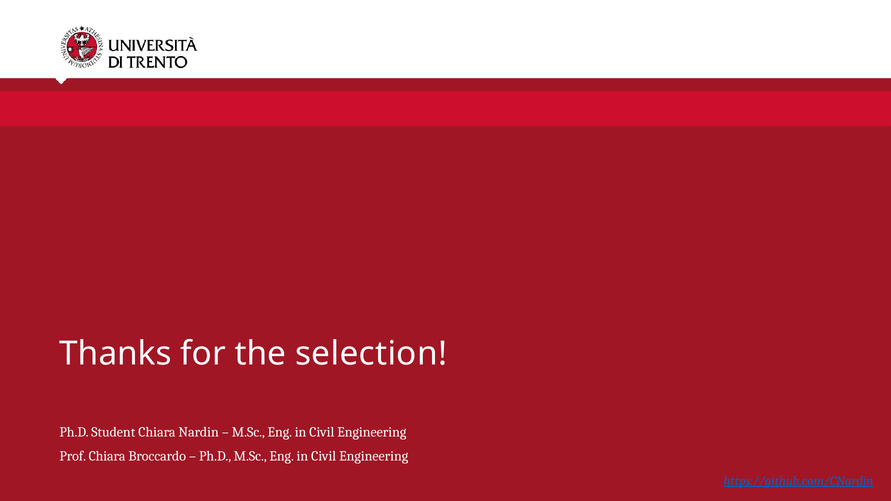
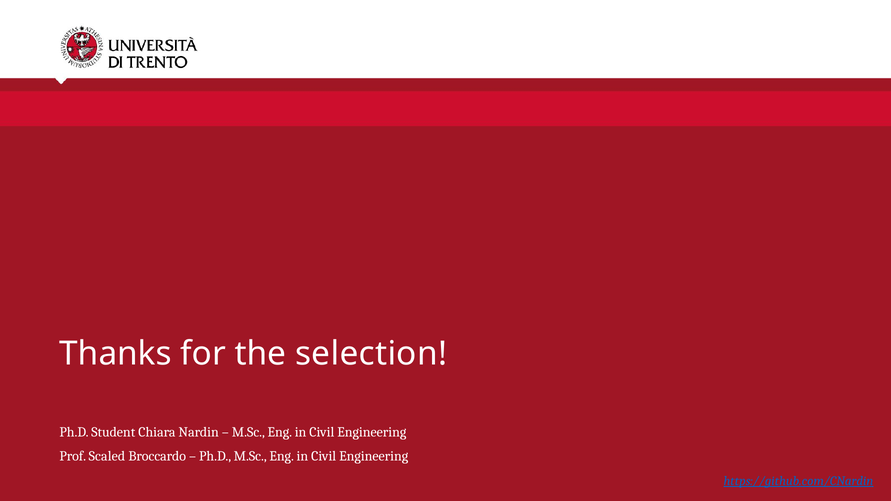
Prof Chiara: Chiara -> Scaled (107, 456)
